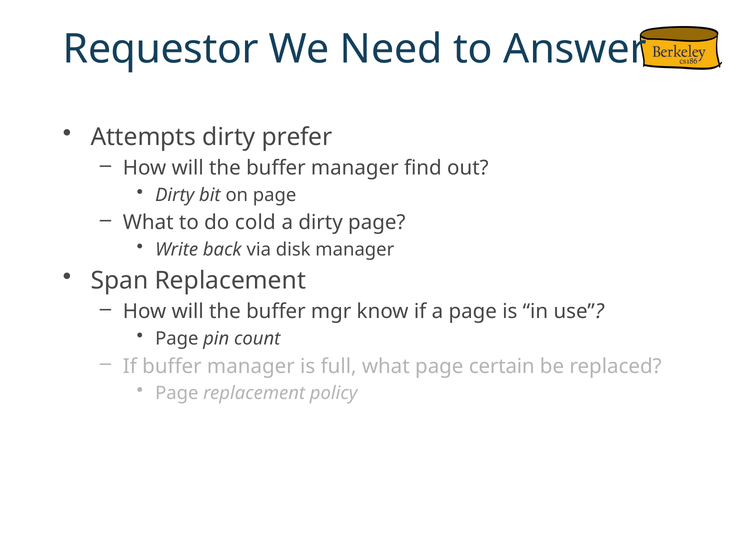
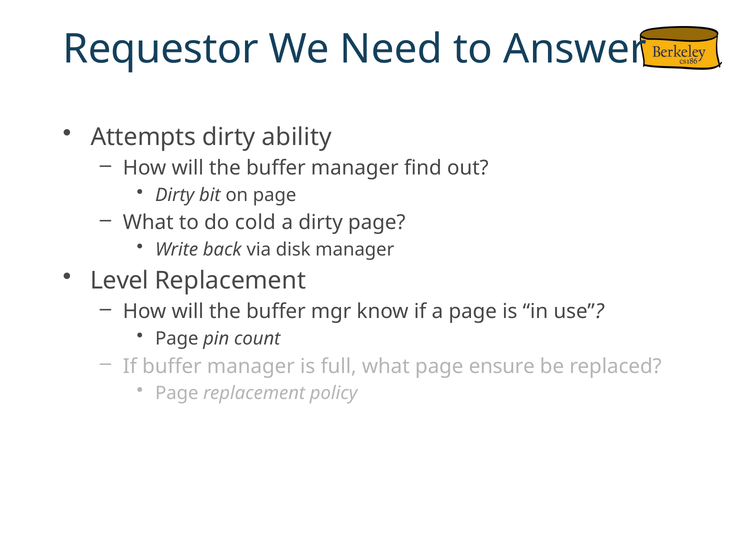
prefer: prefer -> ability (297, 137)
Span: Span -> Level (120, 281)
certain: certain -> ensure (502, 366)
